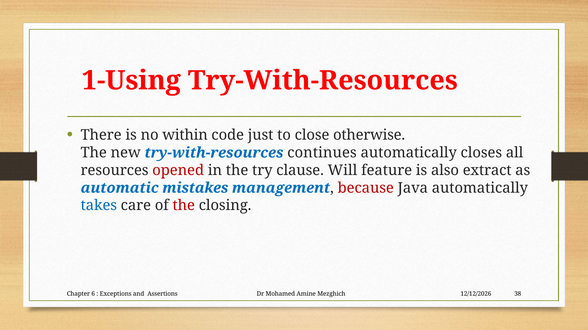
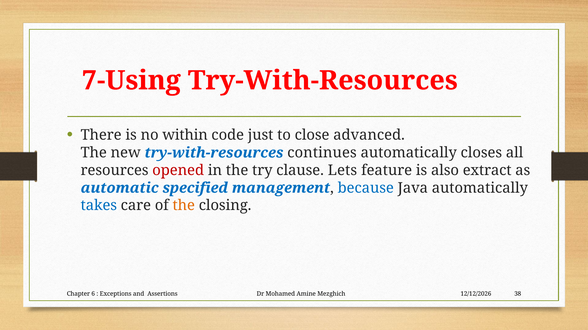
1-Using: 1-Using -> 7-Using (131, 81)
otherwise: otherwise -> advanced (369, 135)
Will: Will -> Lets (342, 171)
mistakes: mistakes -> specified (195, 188)
because colour: red -> blue (366, 188)
the colour: red -> orange (184, 206)
